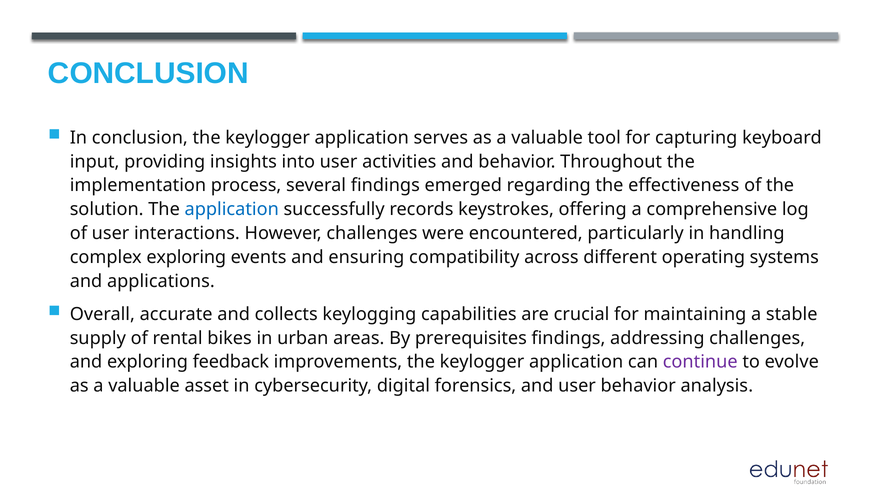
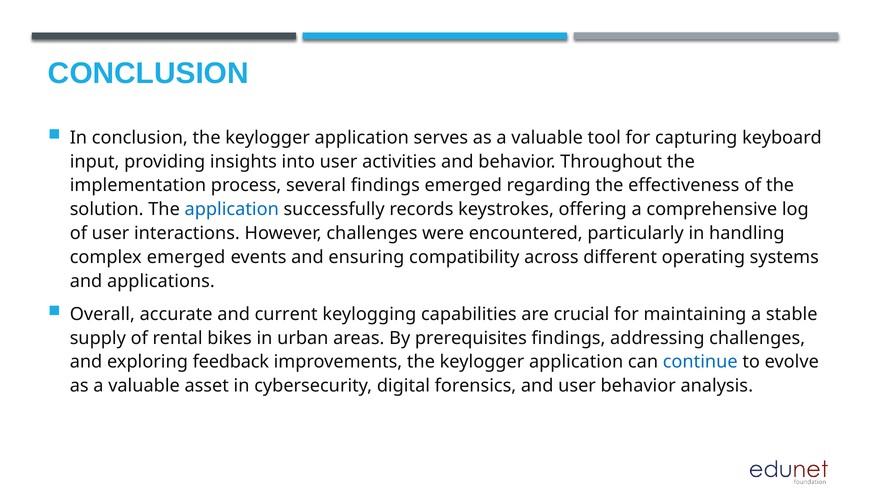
complex exploring: exploring -> emerged (186, 257)
collects: collects -> current (286, 314)
continue colour: purple -> blue (700, 362)
